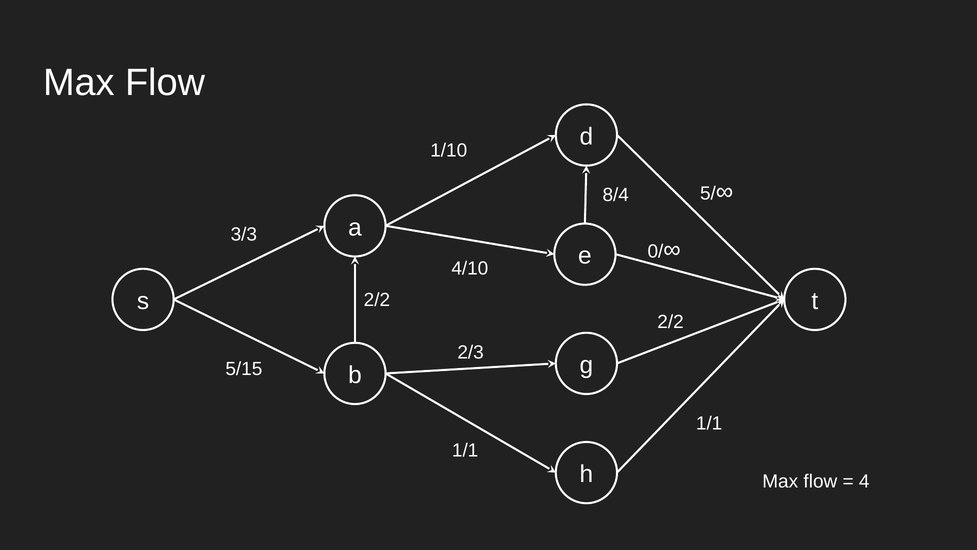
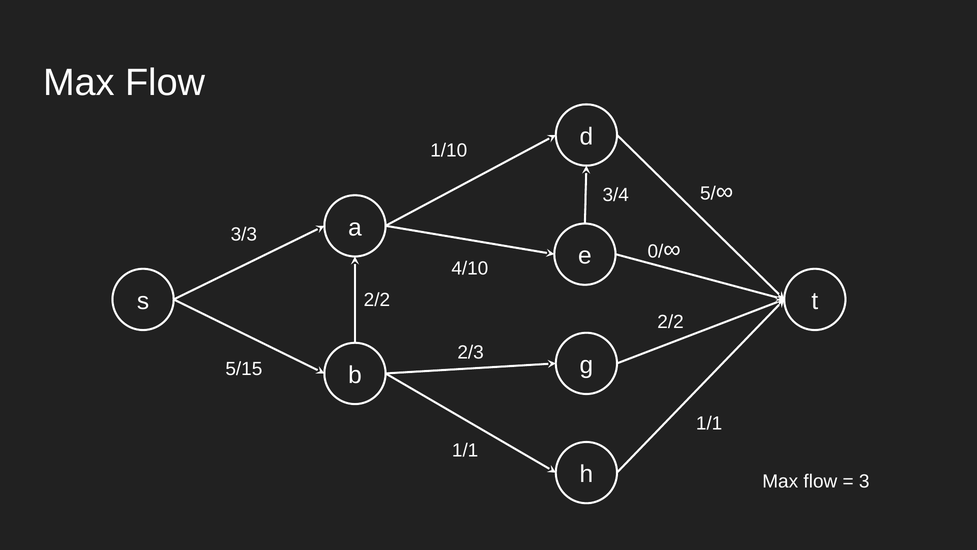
8/4: 8/4 -> 3/4 (616, 195)
4: 4 -> 3 (864, 481)
